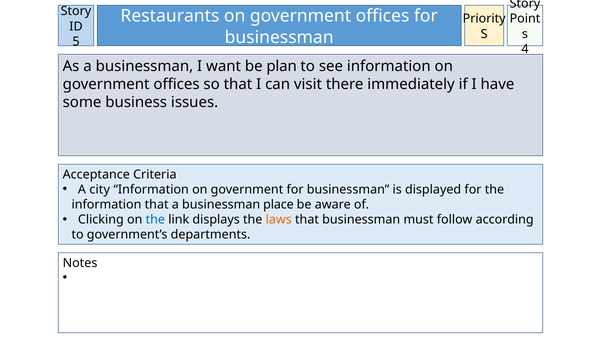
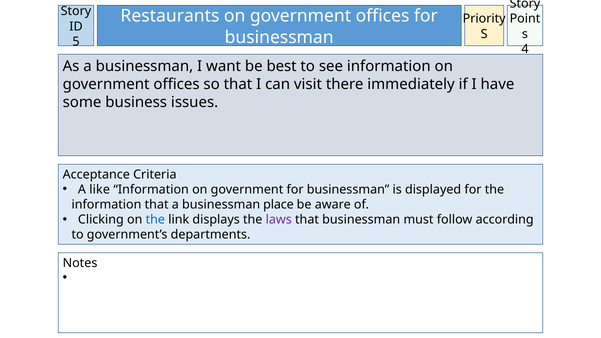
plan: plan -> best (282, 66)
city: city -> like (100, 190)
laws colour: orange -> purple (279, 220)
